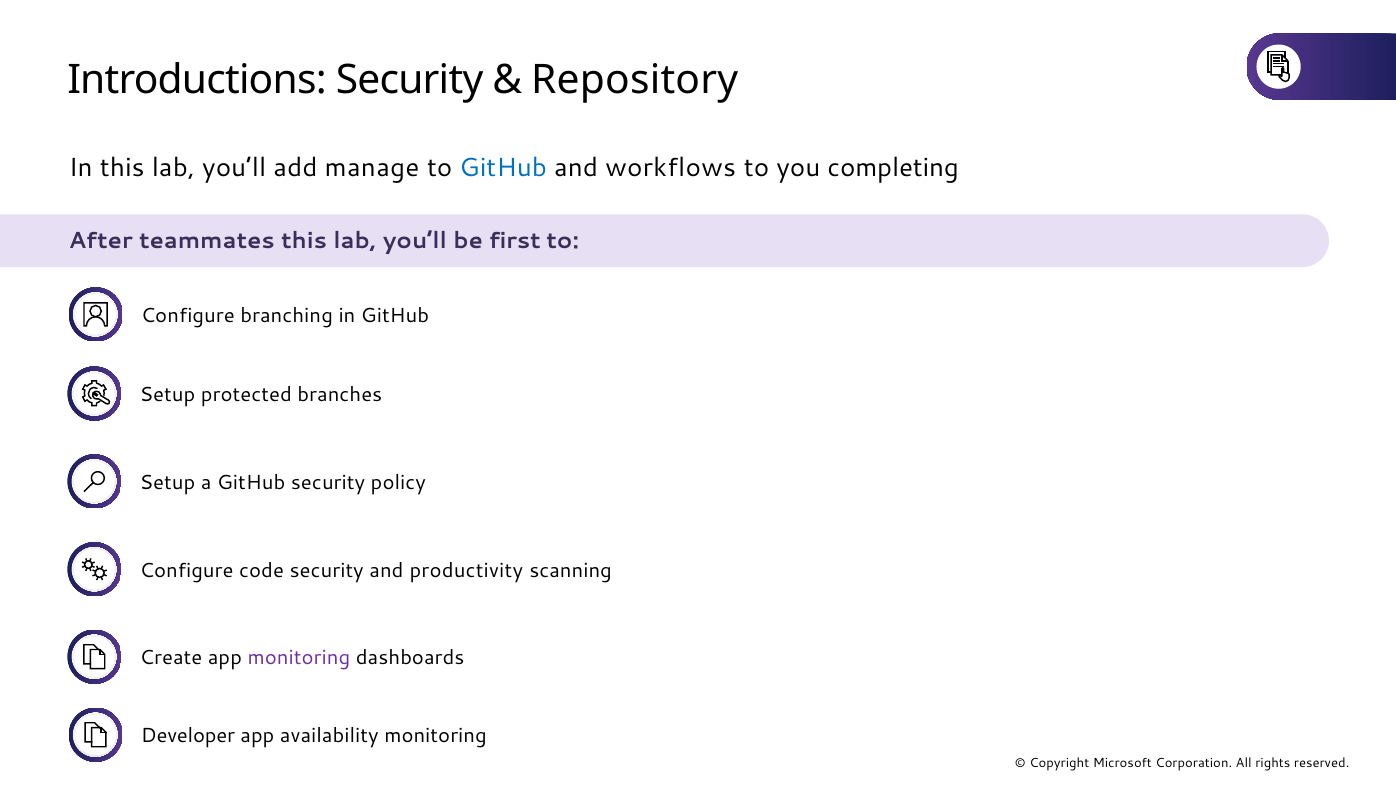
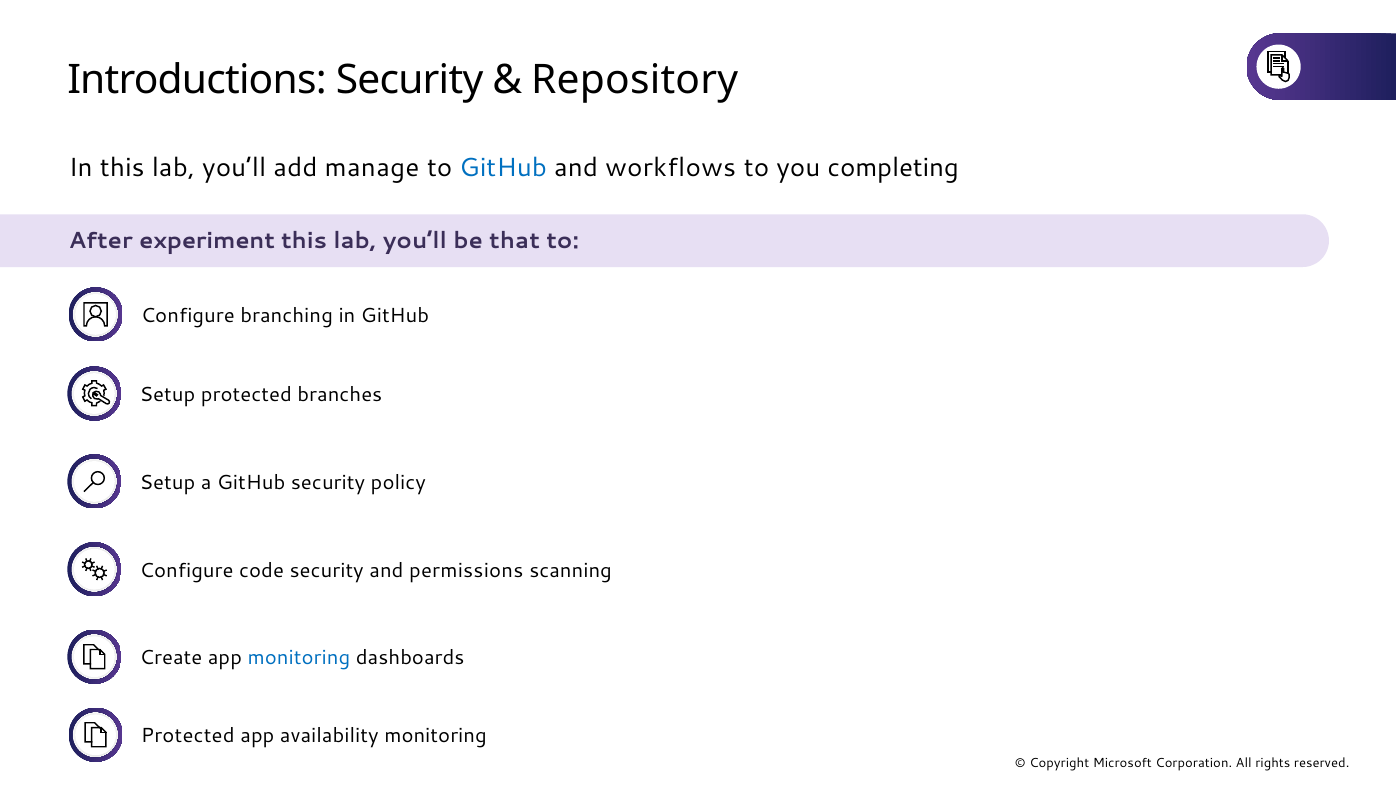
teammates: teammates -> experiment (207, 241)
first: first -> that (515, 241)
productivity: productivity -> permissions (466, 571)
monitoring colour: purple -> blue (299, 658)
Developer: Developer -> Protected (188, 736)
